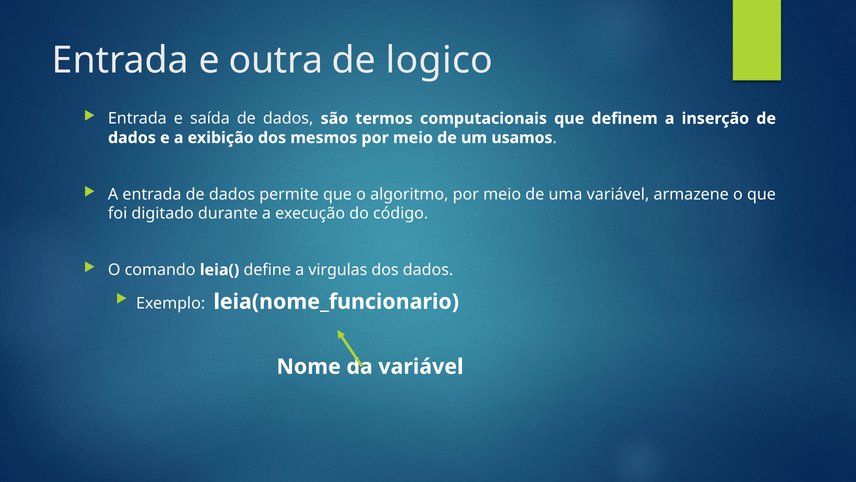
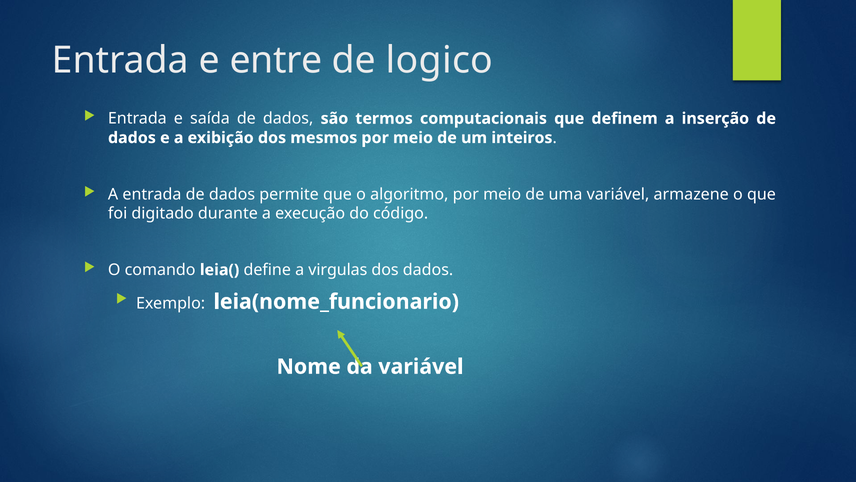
outra: outra -> entre (276, 60)
usamos: usamos -> inteiros (522, 138)
